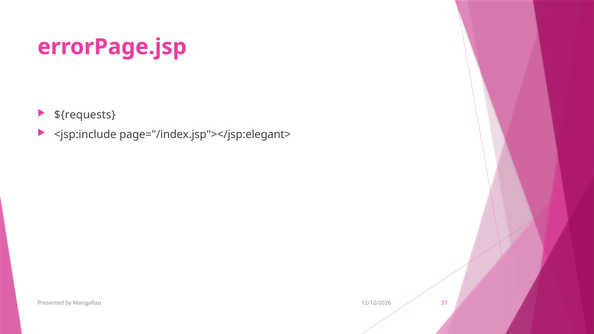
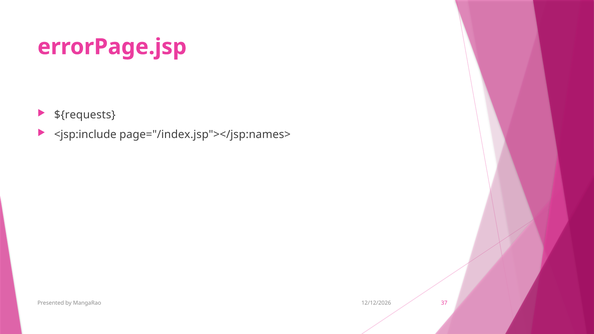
page="/index.jsp"></jsp:elegant>: page="/index.jsp"></jsp:elegant> -> page="/index.jsp"></jsp:names> (205, 135)
